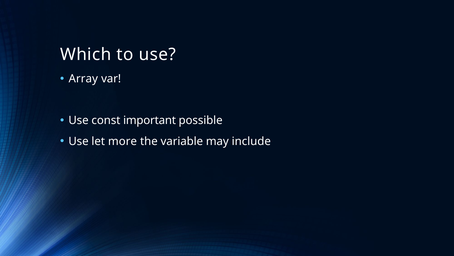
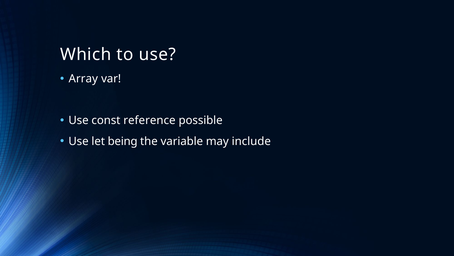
important: important -> reference (149, 120)
more: more -> being (123, 141)
